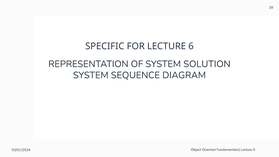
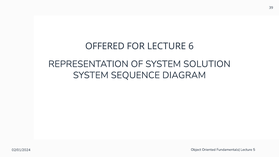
SPECIFIC: SPECIFIC -> OFFERED (105, 46)
